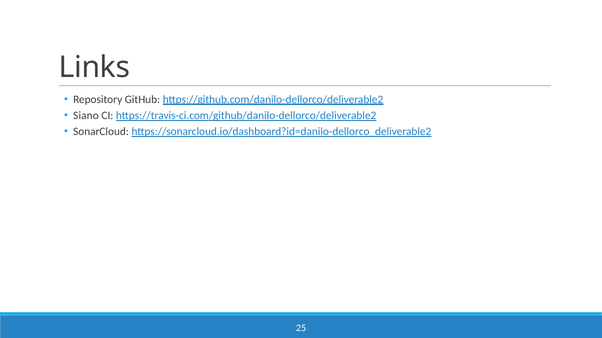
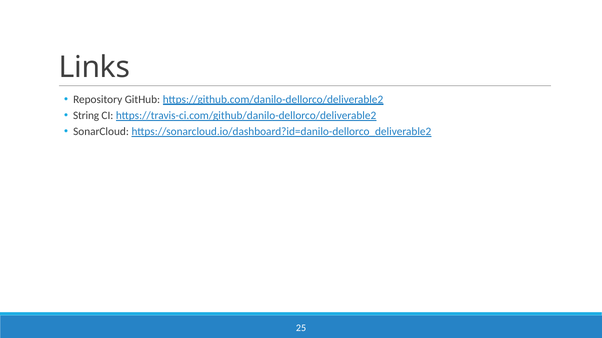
Siano: Siano -> String (86, 116)
